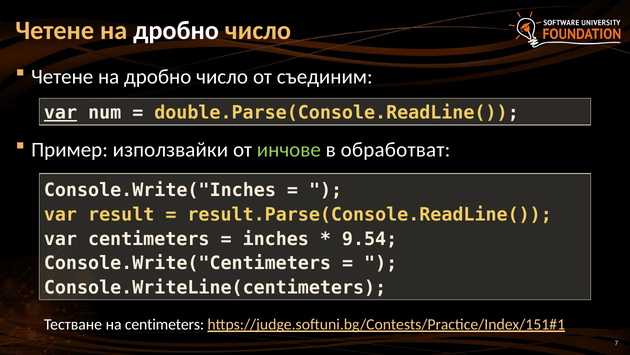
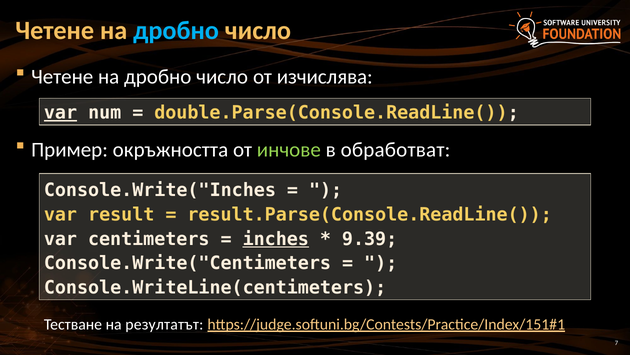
дробно colour: white -> light blue (176, 31)
съединим: съединим -> изчислява (325, 77)
използвайки: използвайки -> окръжността (170, 149)
inches underline: none -> present (276, 239)
9.54: 9.54 -> 9.39 (370, 239)
на centimeters: centimeters -> резултатът (164, 324)
